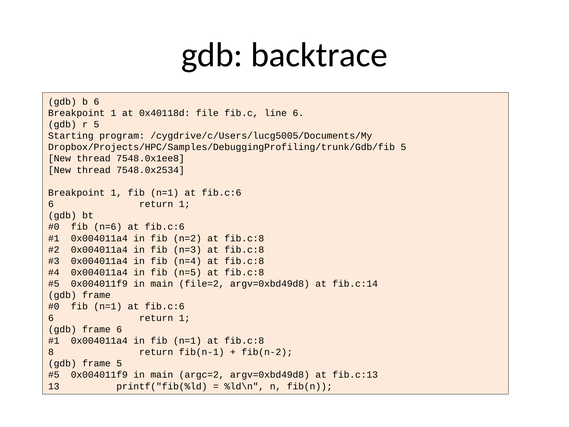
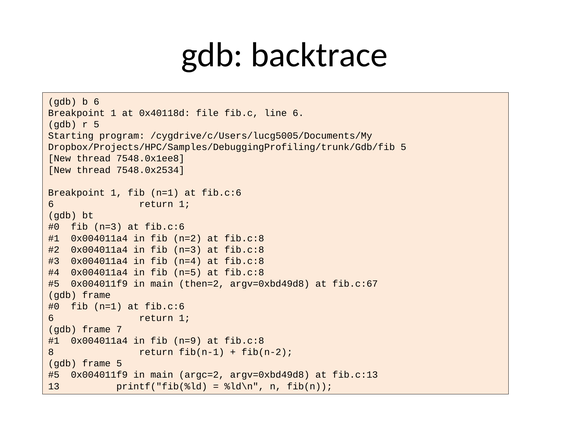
n=6: n=6 -> n=3 (108, 227)
file=2: file=2 -> then=2 (202, 284)
fib.c:14: fib.c:14 -> fib.c:67 (355, 284)
frame 6: 6 -> 7 (119, 329)
in fib n=1: n=1 -> n=9 (187, 340)
